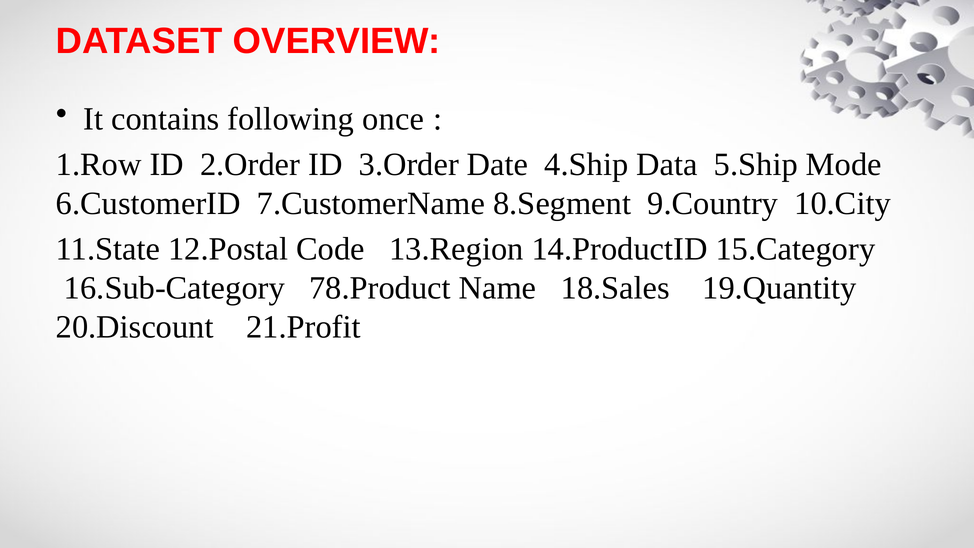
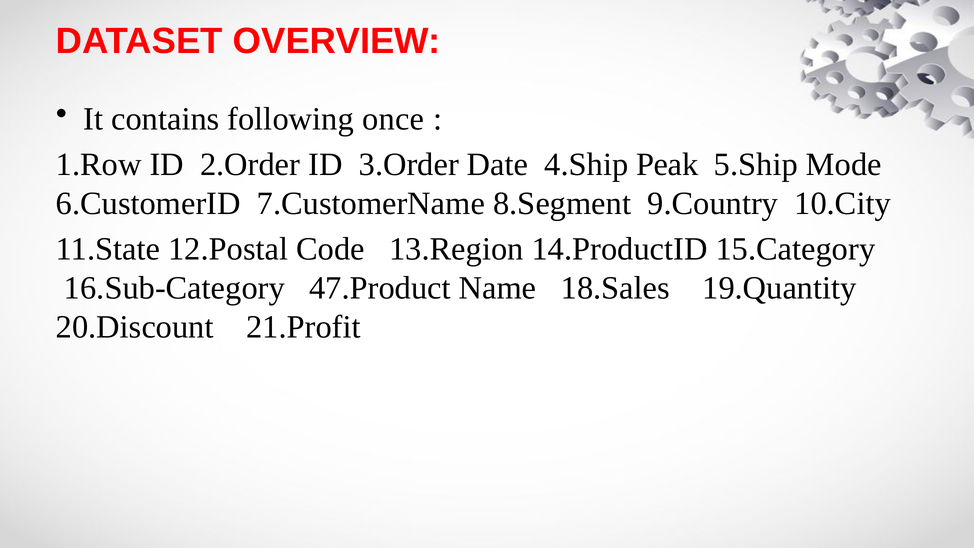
Data: Data -> Peak (667, 165)
78.Product: 78.Product -> 47.Product (380, 288)
